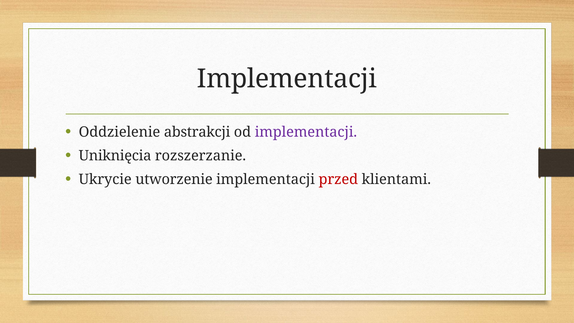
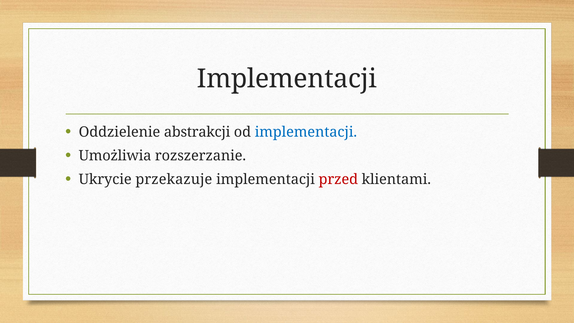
implementacji colour: purple -> blue (306, 132)
Uniknięcia: Uniknięcia -> Umożliwia (115, 156)
utworzenie: utworzenie -> przekazuje (174, 180)
